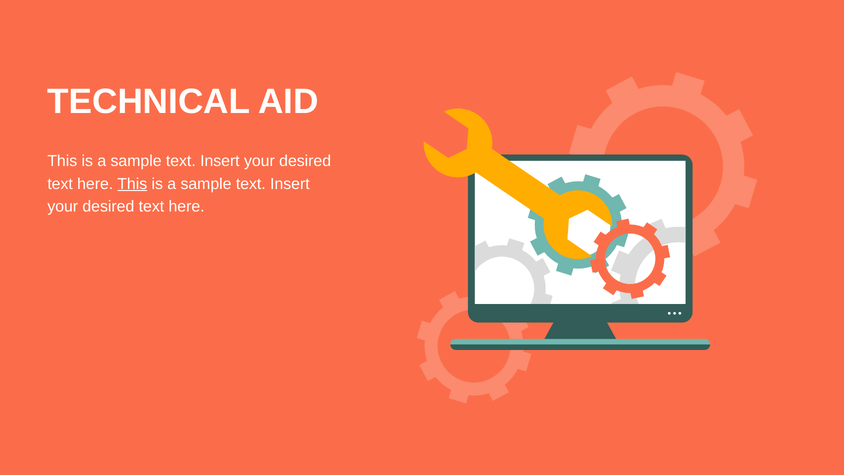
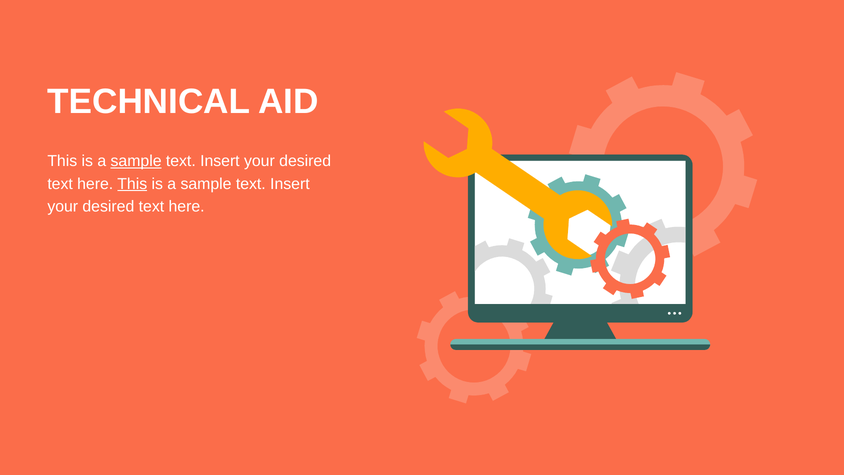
sample underline: none -> present (136, 161)
